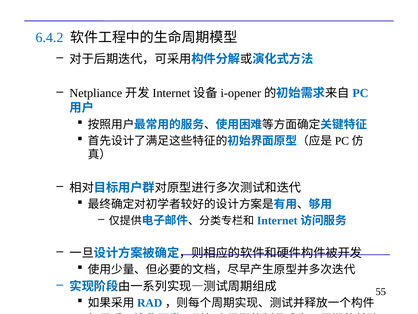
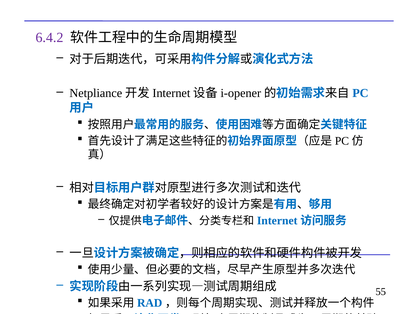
6.4.2 colour: blue -> purple (49, 38)
